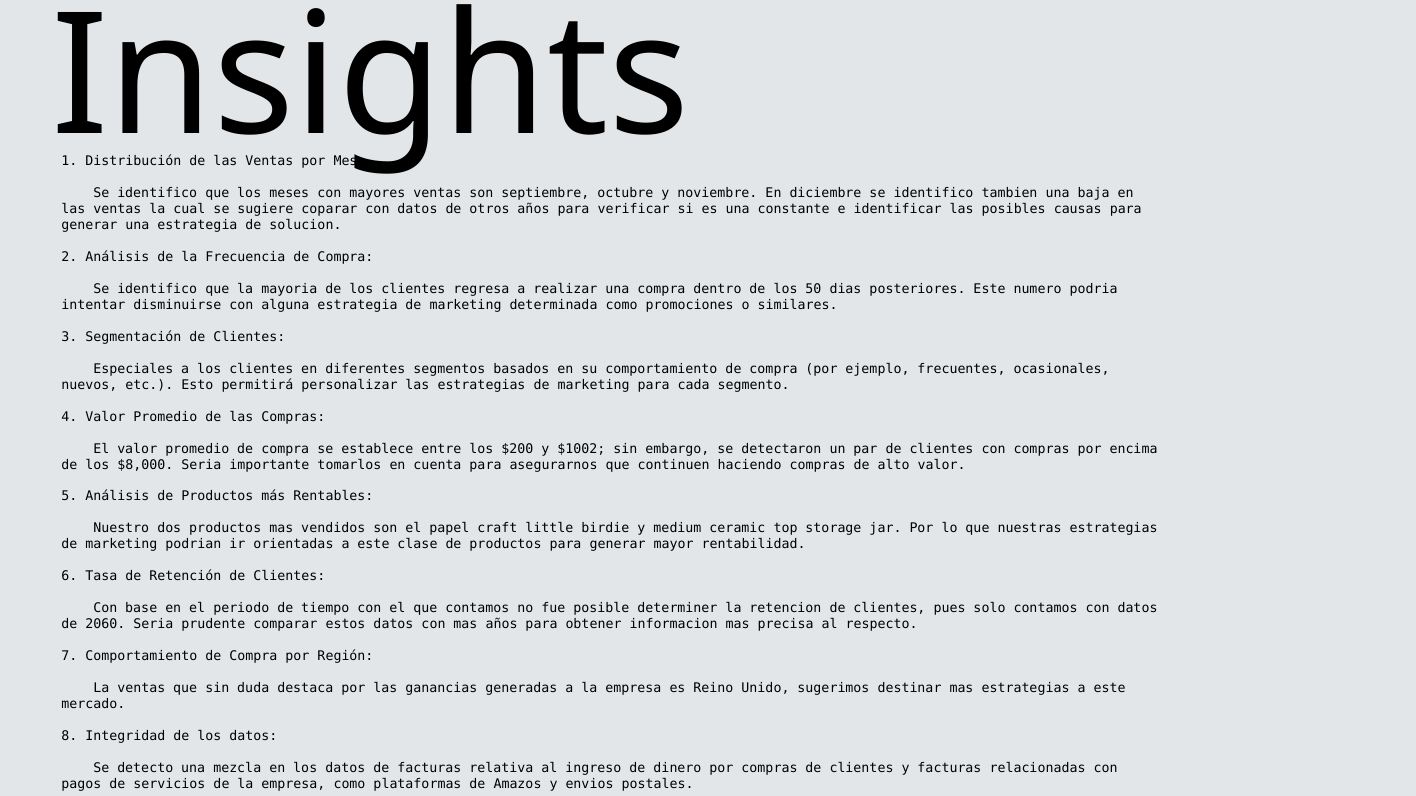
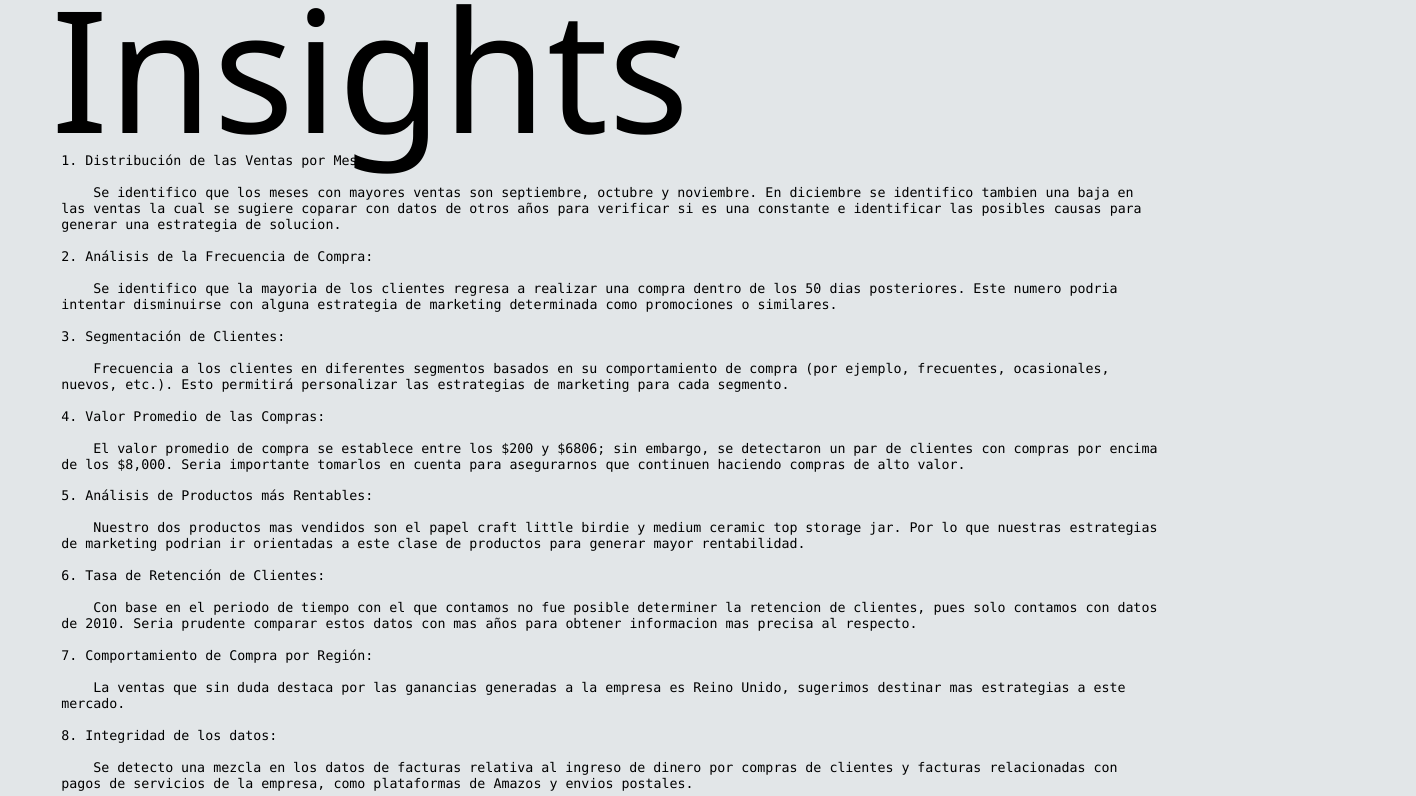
Especiales: Especiales -> Frecuencia (133, 369)
$1002: $1002 -> $6806 (581, 449)
2060: 2060 -> 2010 (105, 625)
